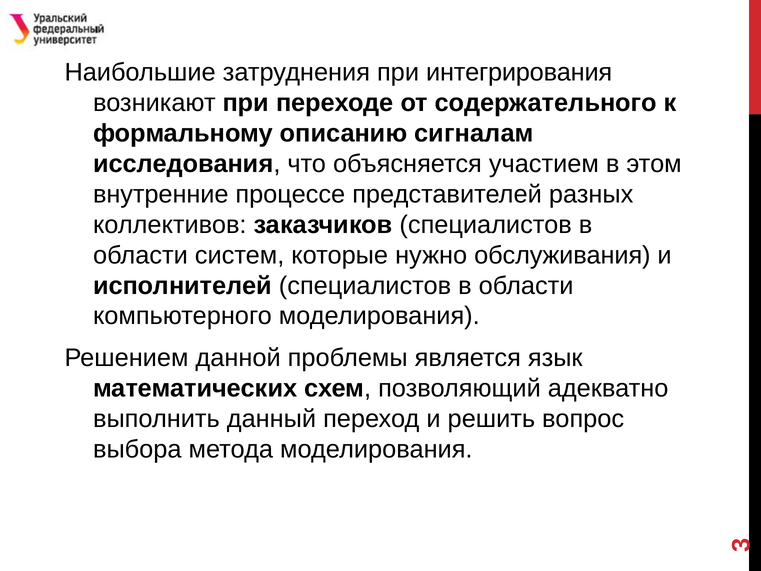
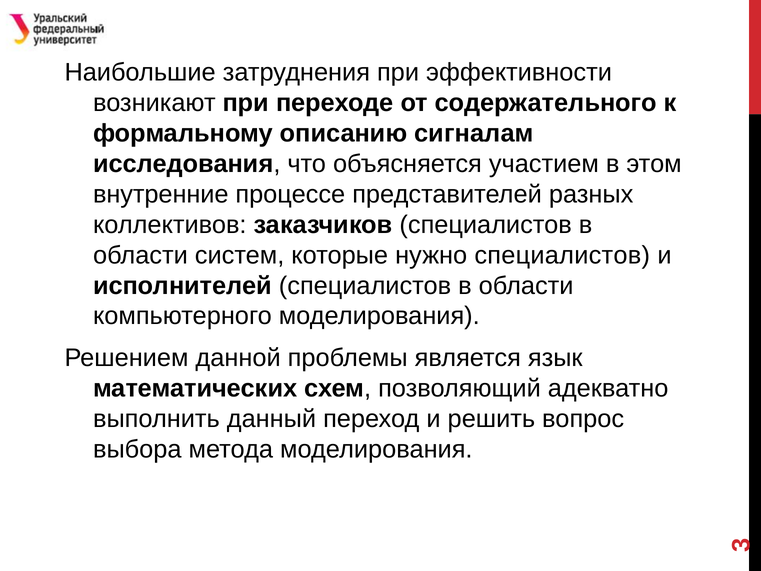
интегрирования: интегрирования -> эффективности (519, 72)
нужно обслуживания: обслуживания -> специалистов (562, 255)
